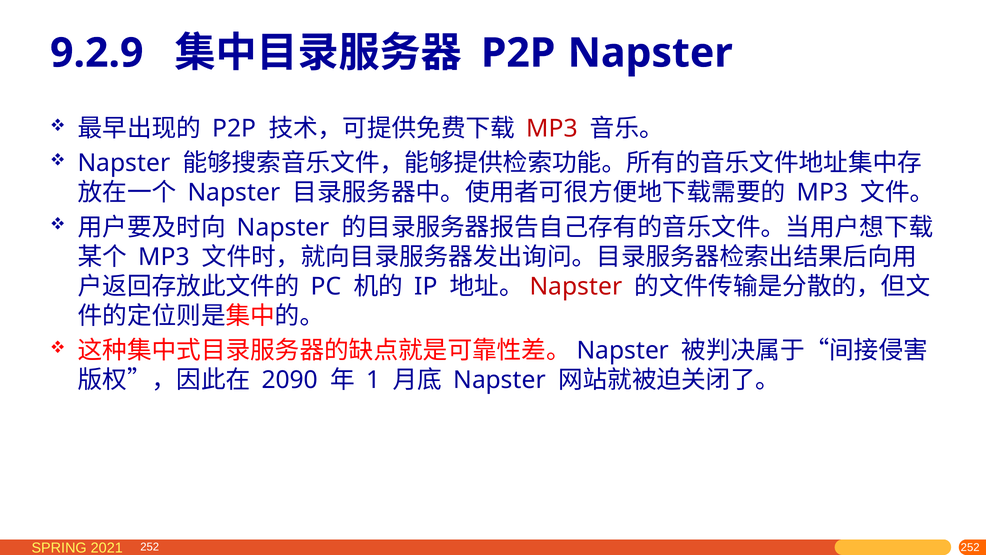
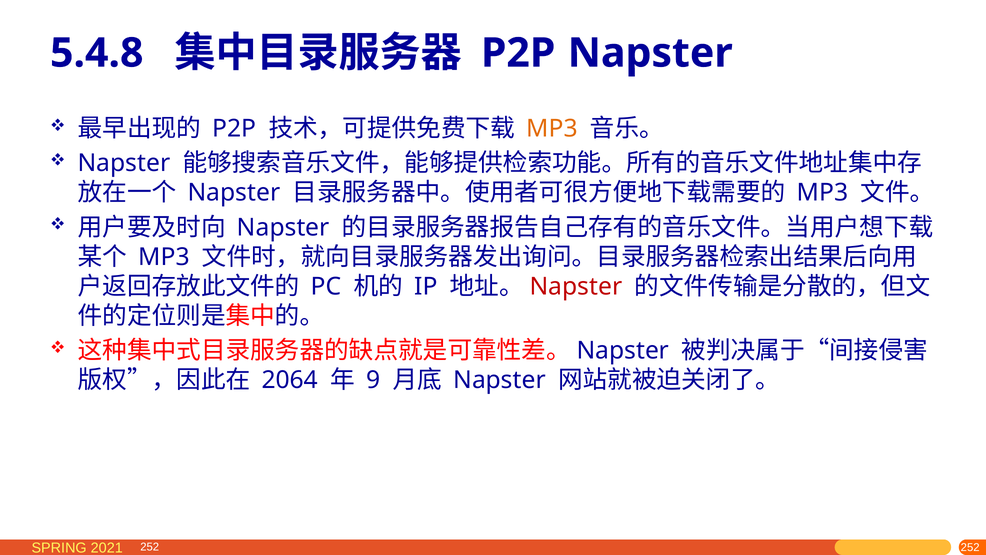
9.2.9: 9.2.9 -> 5.4.8 (97, 53)
MP3 colour: red -> orange (552, 129)
2090: 2090 -> 2064 (290, 380)
1: 1 -> 9 (373, 380)
